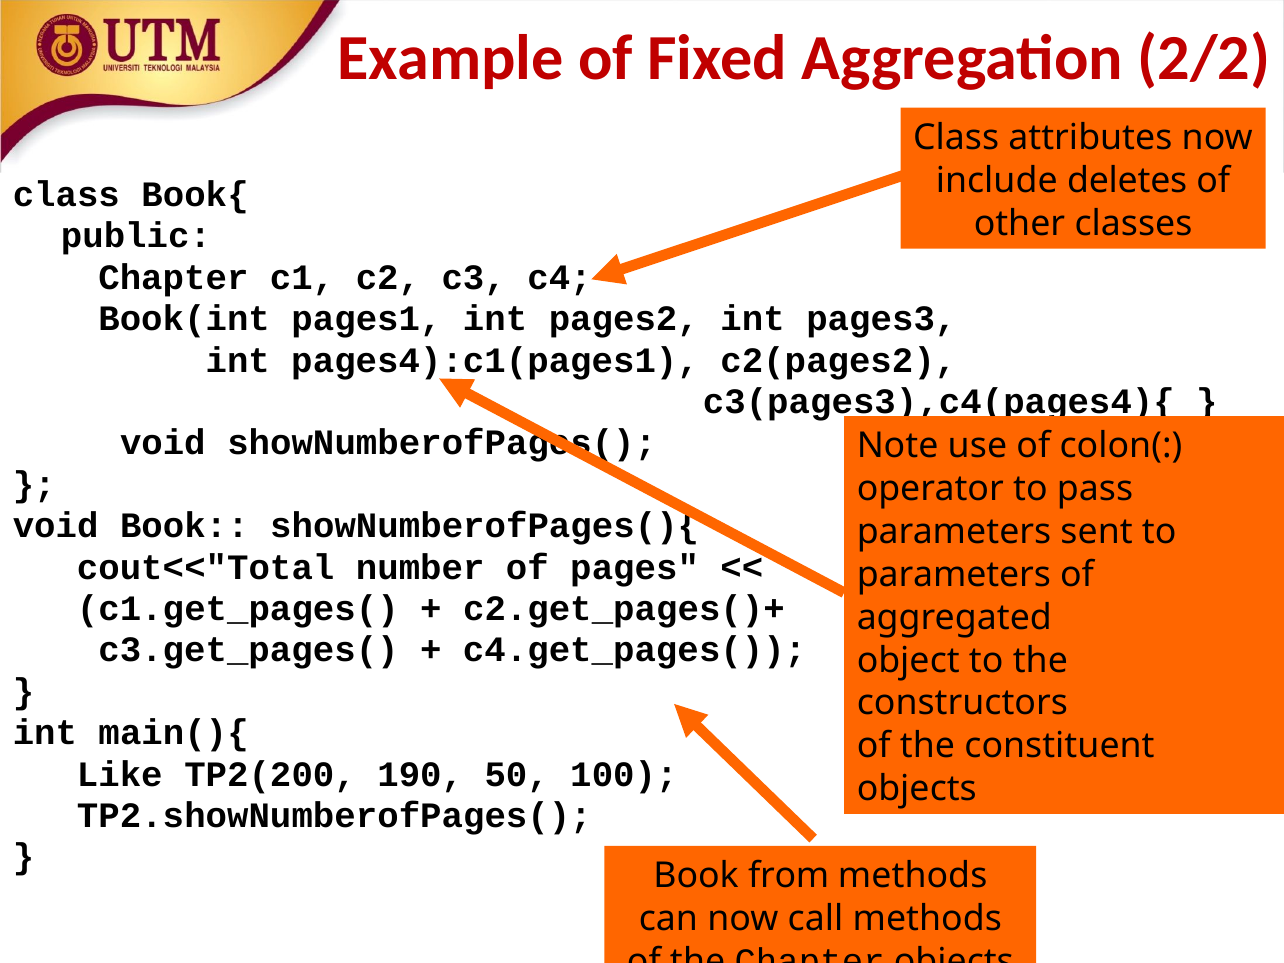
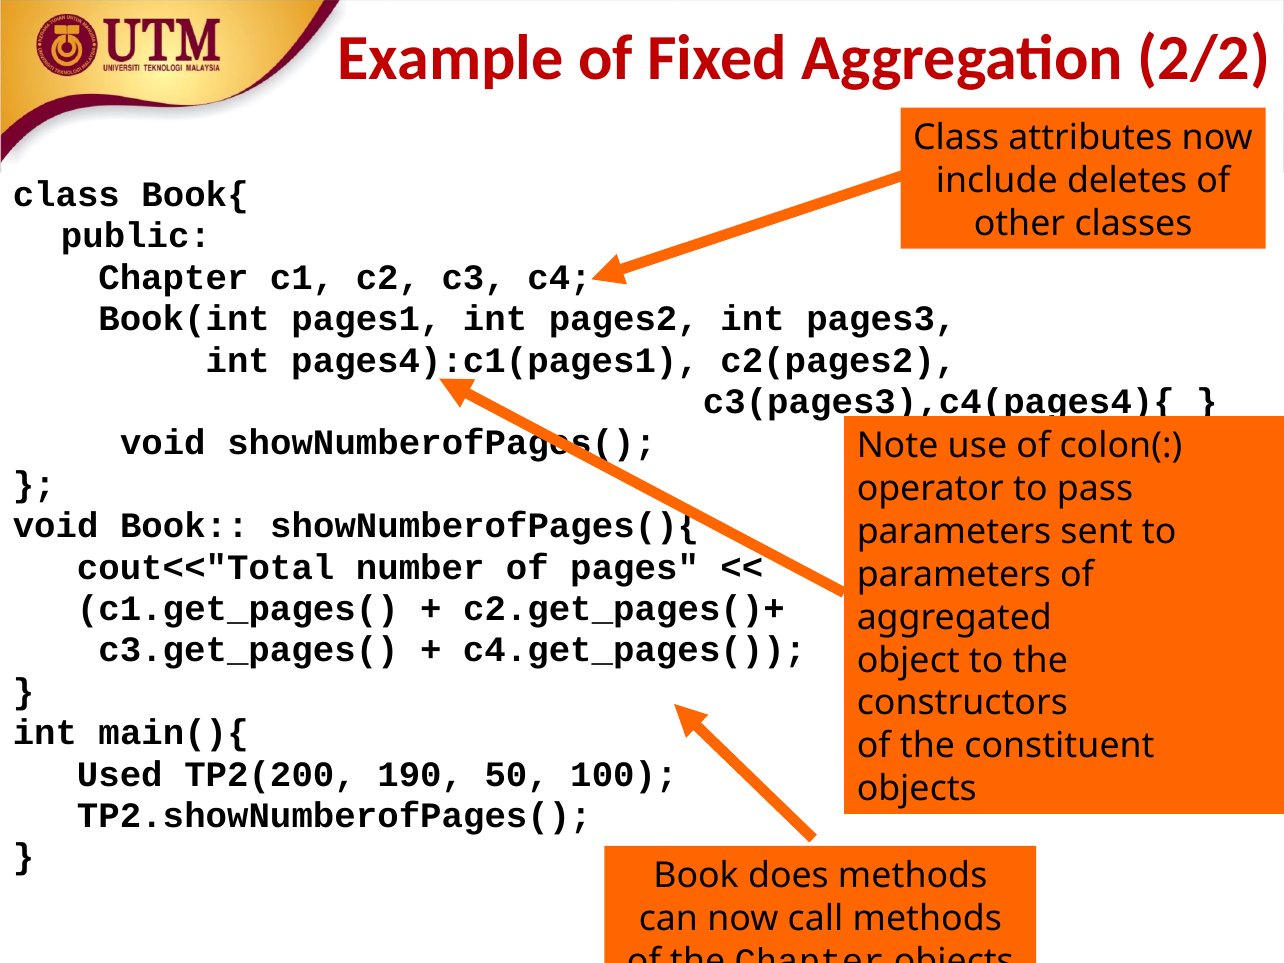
Like: Like -> Used (120, 774)
from: from -> does (788, 876)
